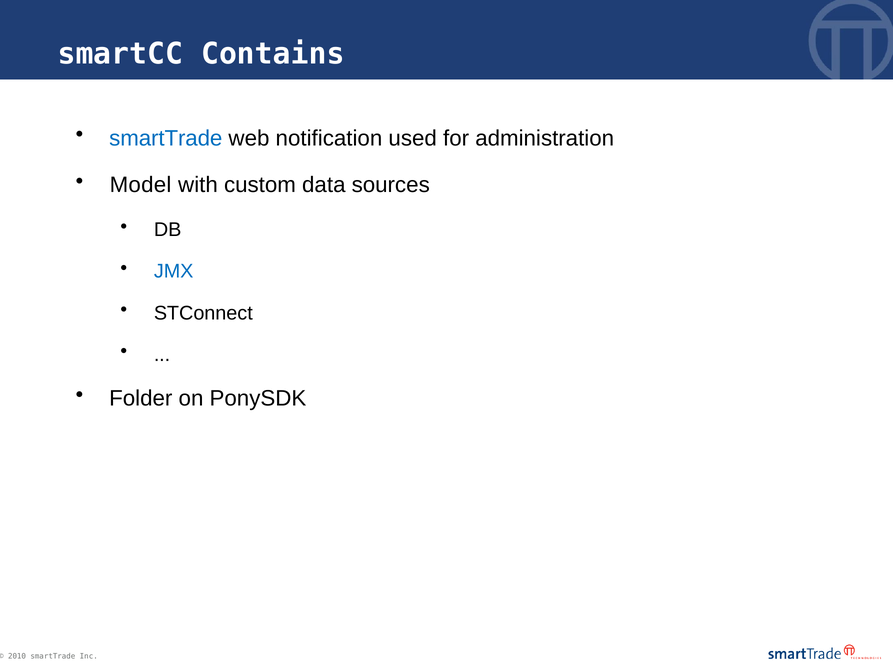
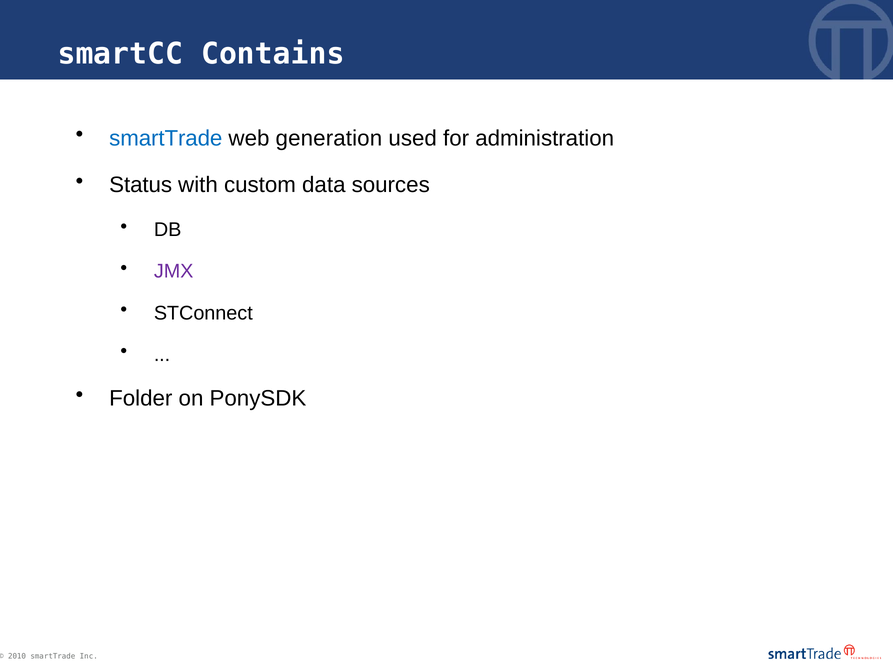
notification: notification -> generation (329, 138)
Model: Model -> Status (141, 185)
JMX colour: blue -> purple (174, 272)
